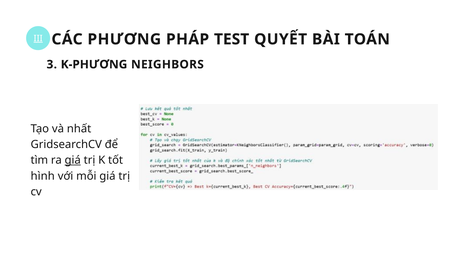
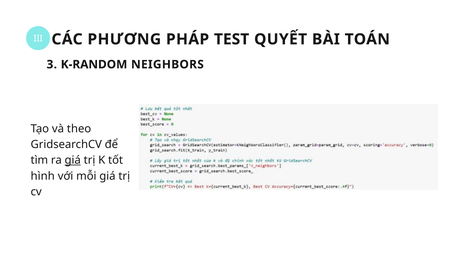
III underline: present -> none (38, 38)
K-PHƯƠNG: K-PHƯƠNG -> K-RANDOM (94, 64)
nhất: nhất -> theo (79, 129)
